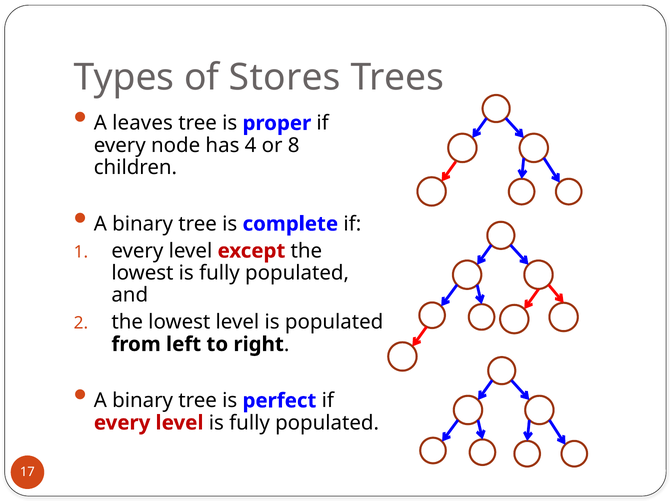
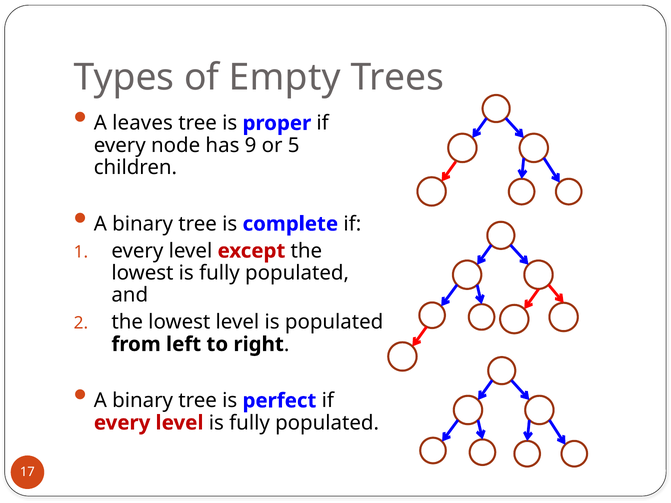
Stores: Stores -> Empty (285, 78)
4: 4 -> 9 (251, 145)
8: 8 -> 5 (294, 145)
